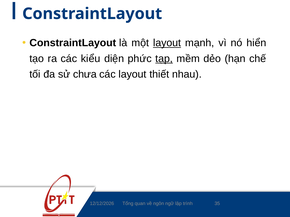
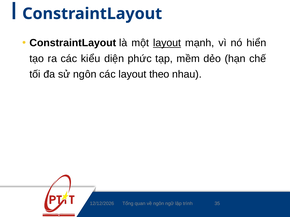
tạp underline: present -> none (164, 59)
sử chưa: chưa -> ngôn (85, 75)
thiết: thiết -> theo (159, 75)
